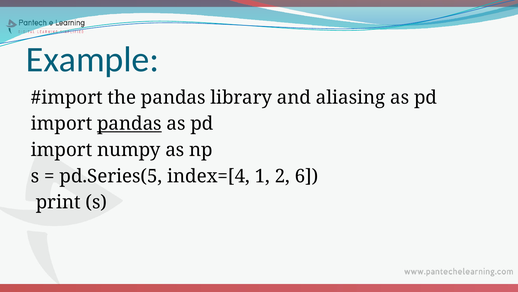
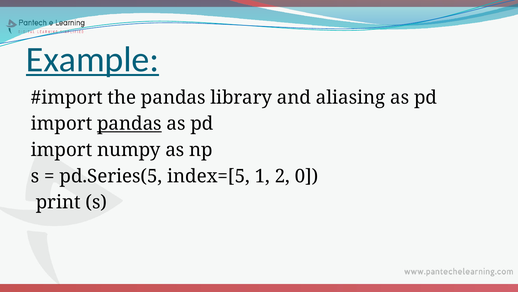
Example underline: none -> present (92, 59)
index=[4: index=[4 -> index=[5 (208, 176)
6: 6 -> 0 (307, 176)
